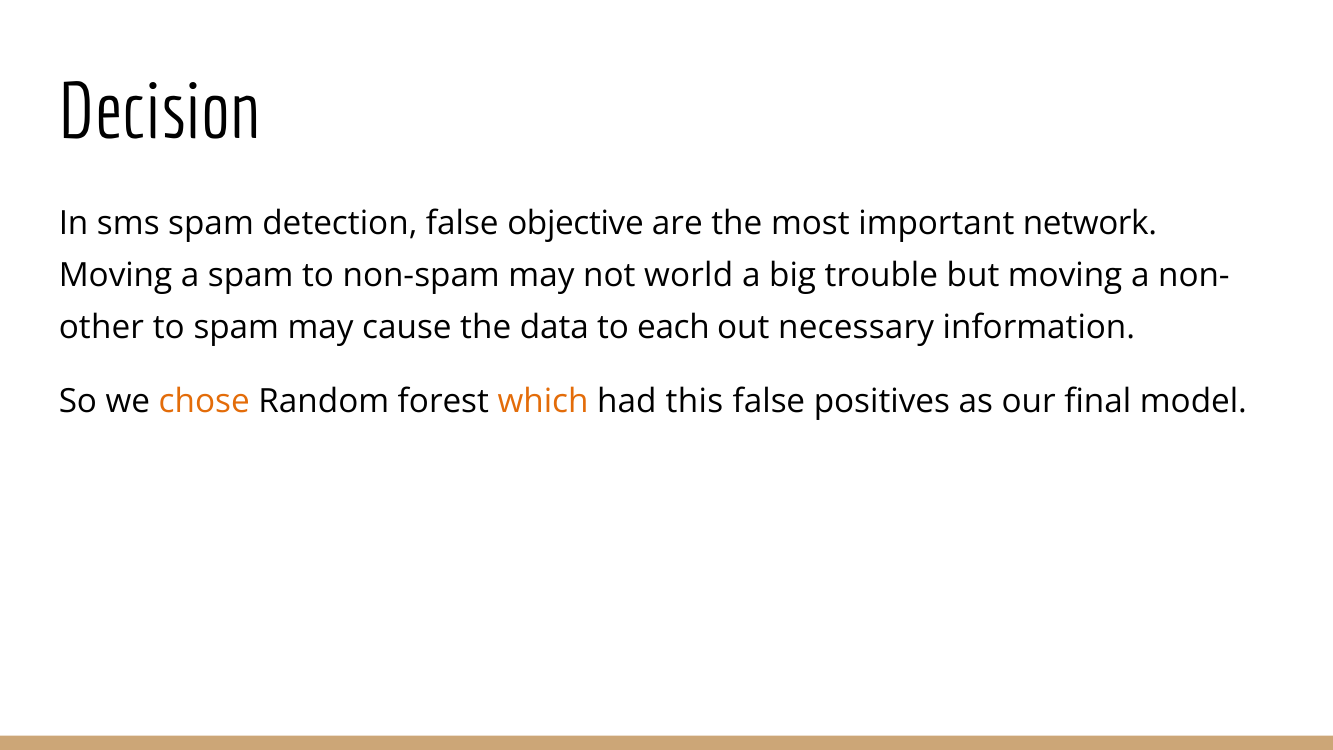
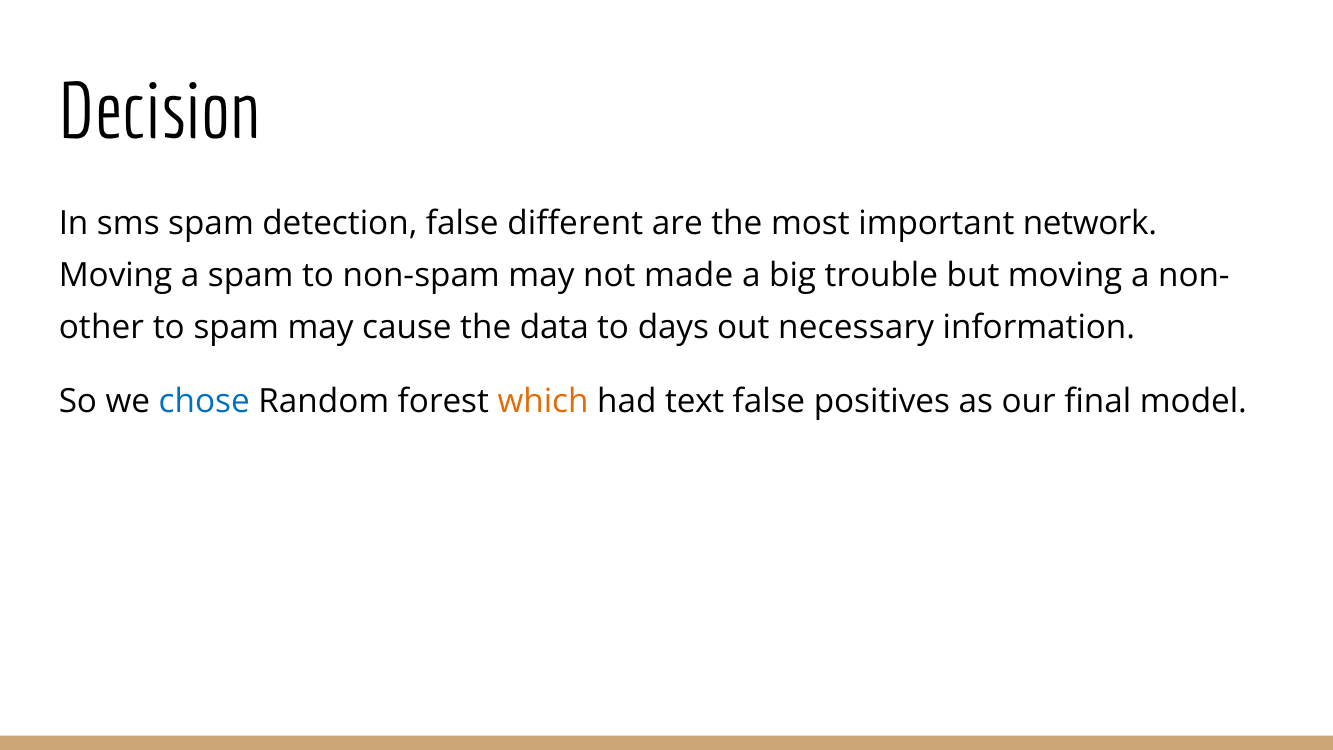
objective: objective -> different (575, 223)
world: world -> made (689, 275)
each: each -> days (673, 327)
chose colour: orange -> blue (204, 402)
this: this -> text (695, 402)
